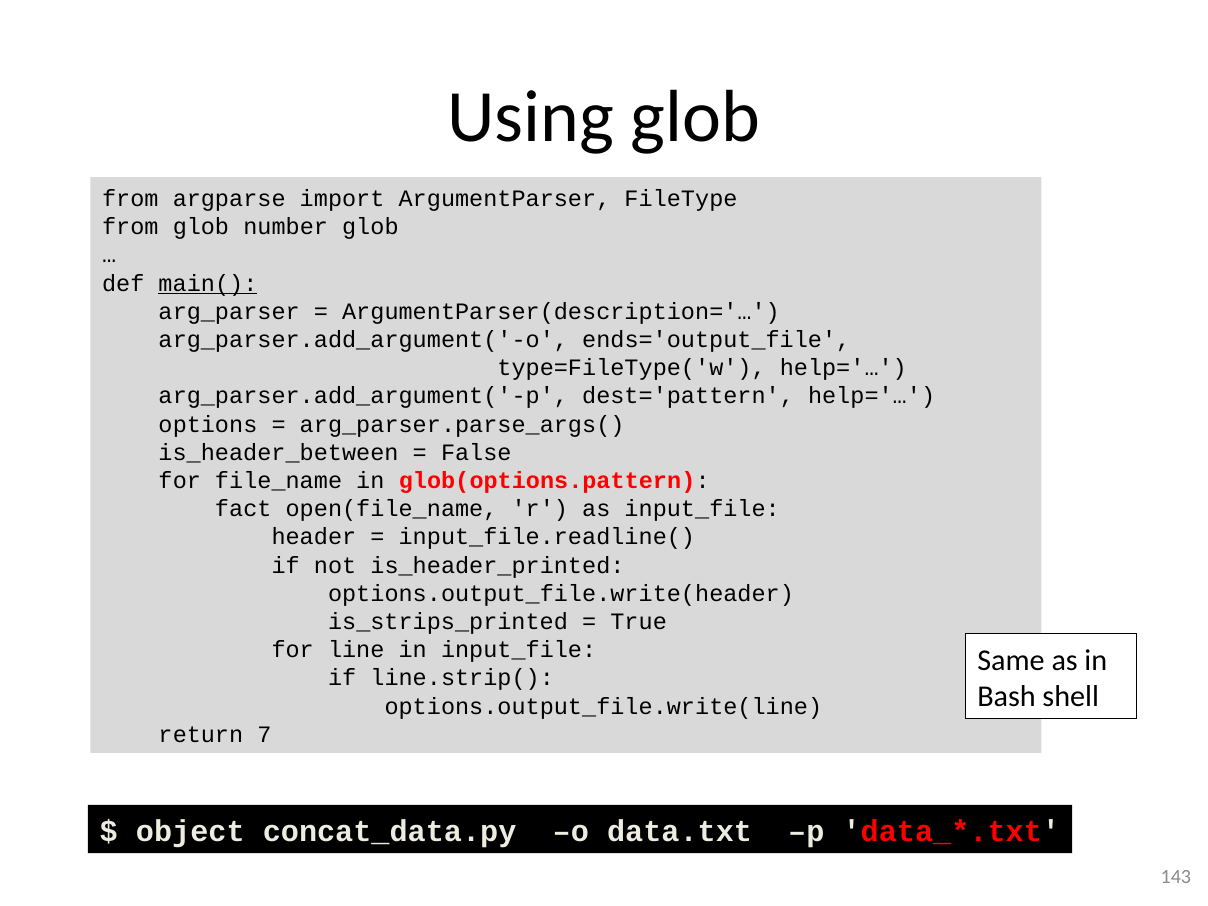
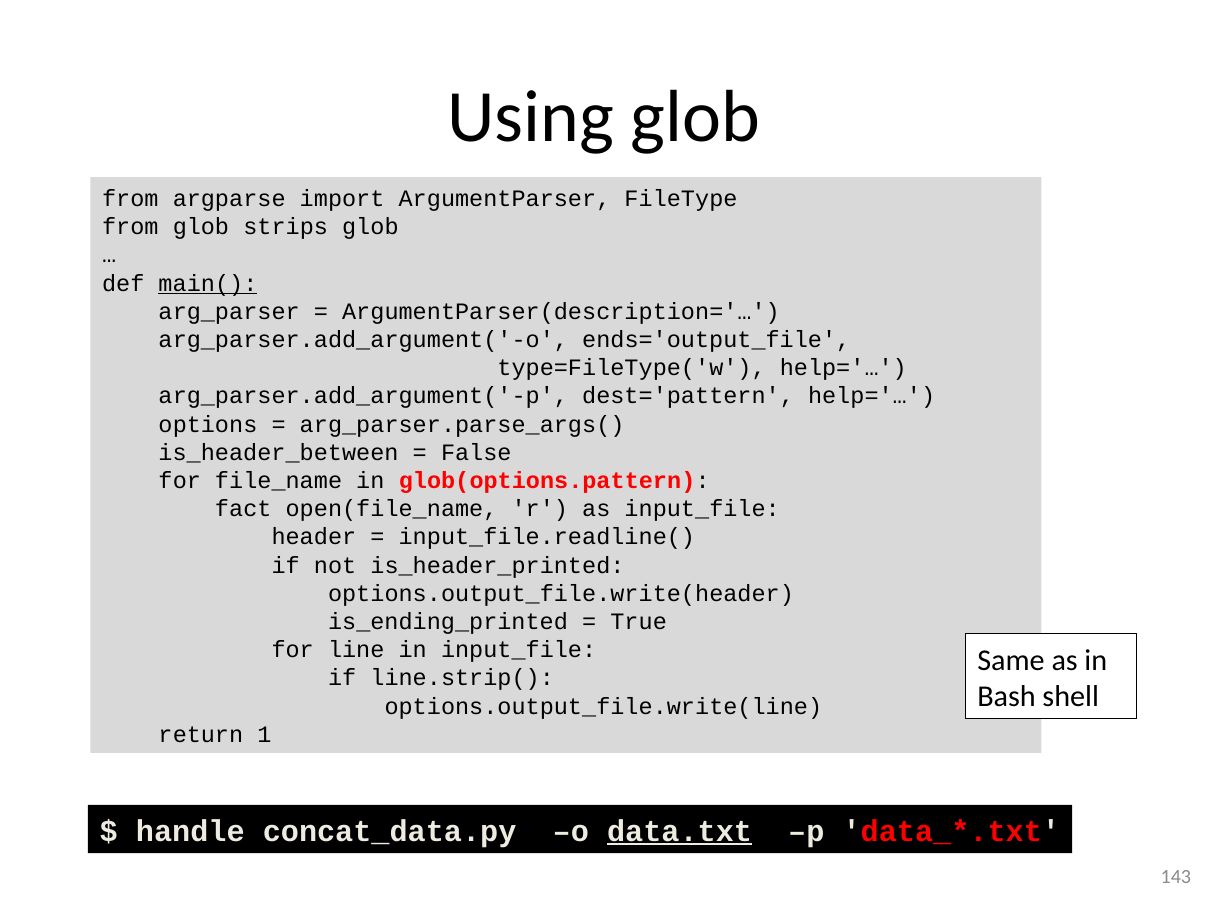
number: number -> strips (286, 227)
is_strips_printed: is_strips_printed -> is_ending_printed (448, 622)
7: 7 -> 1 (264, 735)
object: object -> handle (190, 831)
data.txt underline: none -> present (680, 831)
